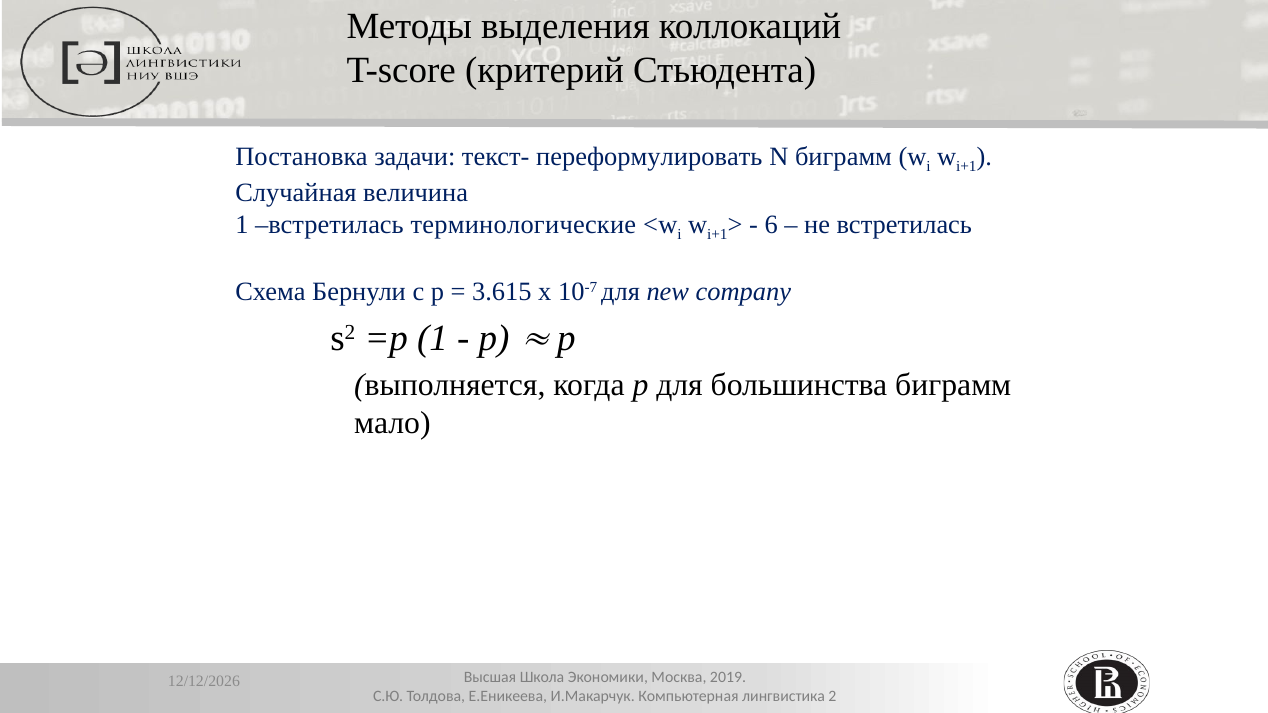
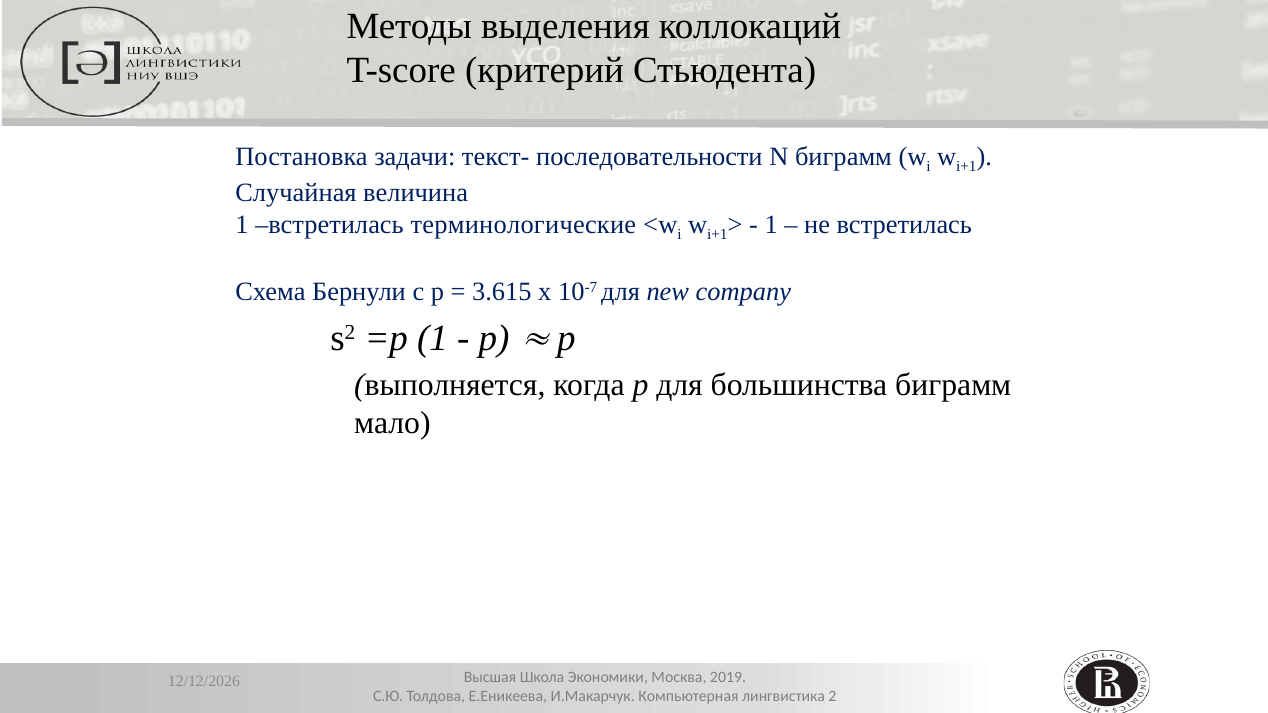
переформулировать: переформулировать -> последовательности (649, 157)
6: 6 -> 1 (771, 224)
